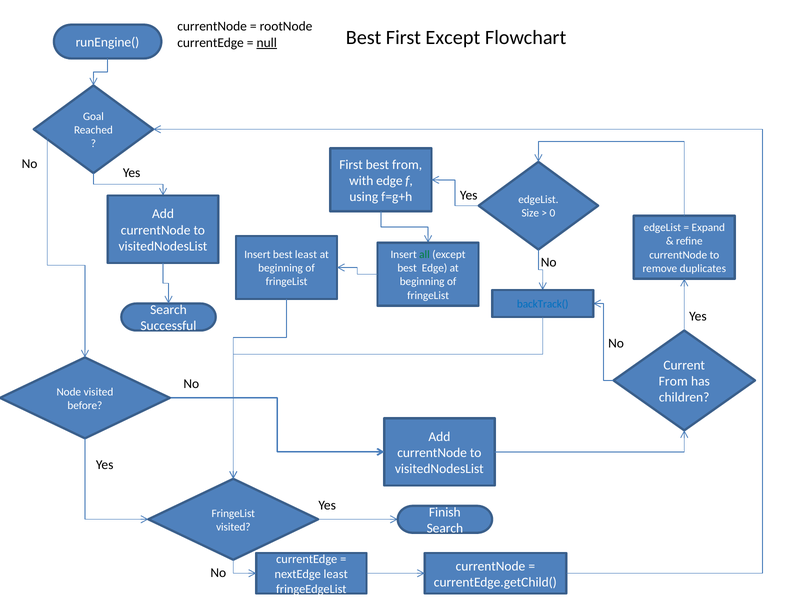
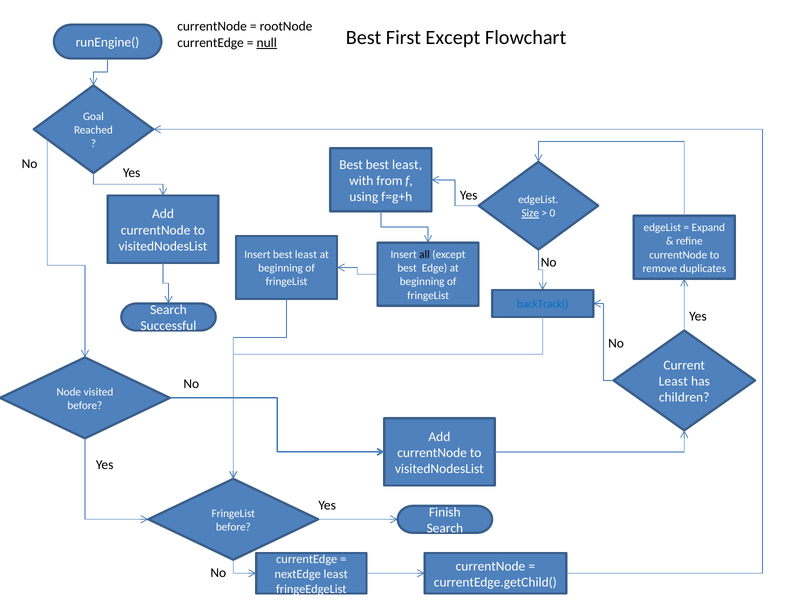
First: First -> Best (351, 165)
from: from -> least (407, 165)
with edge: edge -> from (389, 181)
Size underline: none -> present (530, 213)
all colour: green -> black (424, 255)
From: From -> Least (673, 381)
visited: visited -> before (233, 527)
